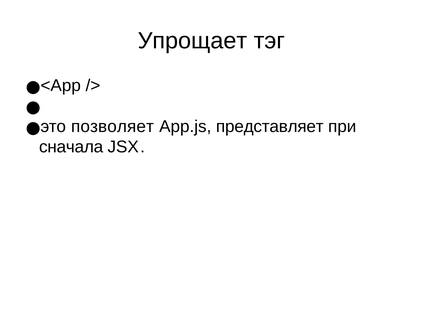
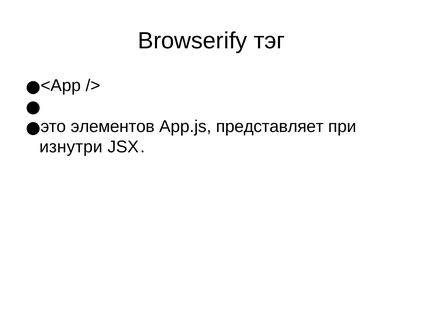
Упрощает: Упрощает -> Browserify (193, 41)
позволяет: позволяет -> элементов (113, 127)
сначала: сначала -> изнутри (71, 147)
